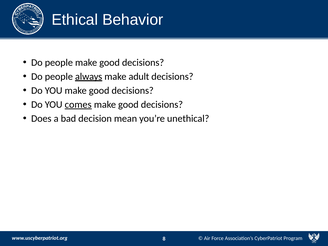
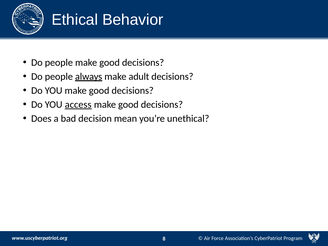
comes: comes -> access (78, 105)
